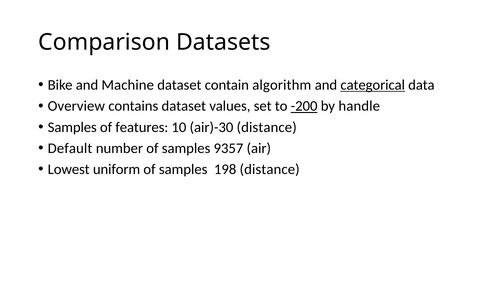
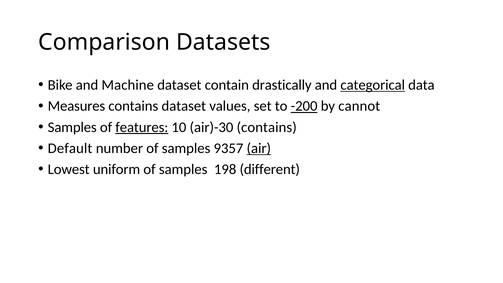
algorithm: algorithm -> drastically (282, 85)
Overview: Overview -> Measures (76, 106)
handle: handle -> cannot (359, 106)
features underline: none -> present (142, 127)
air)-30 distance: distance -> contains (267, 127)
air underline: none -> present (259, 148)
198 distance: distance -> different (270, 169)
